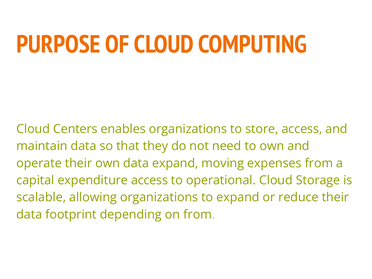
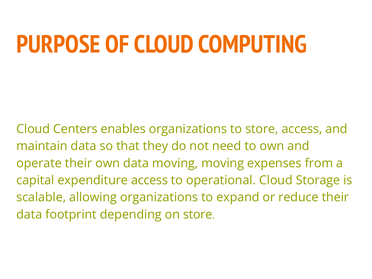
data expand: expand -> moving (175, 163)
on from: from -> store (198, 214)
